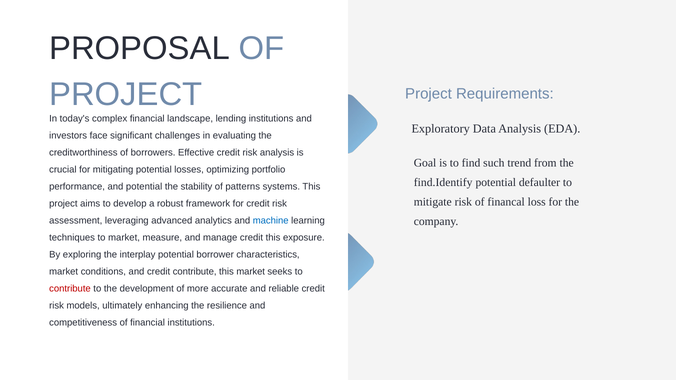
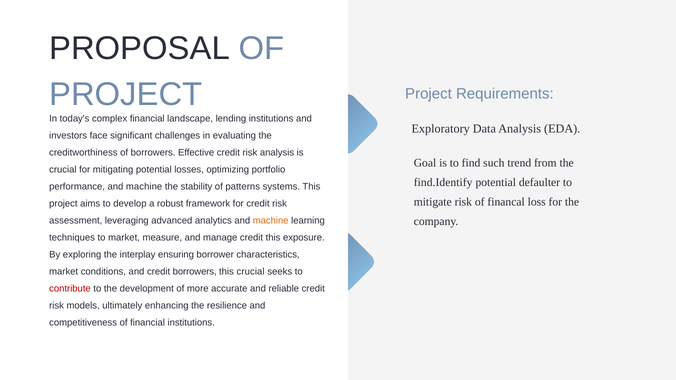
performance and potential: potential -> machine (144, 187)
machine colour: blue -> orange (271, 221)
interplay potential: potential -> ensuring (176, 255)
credit contribute: contribute -> borrowers (195, 272)
this market: market -> crucial (251, 272)
